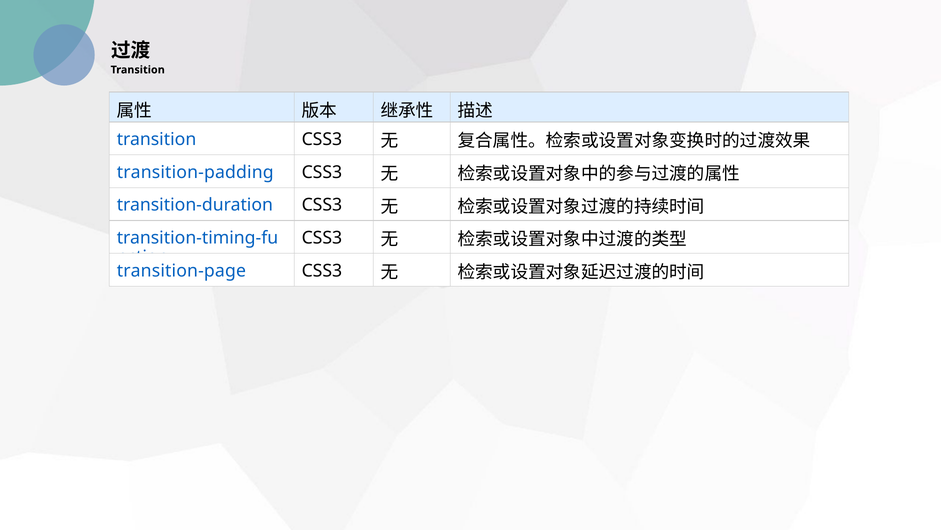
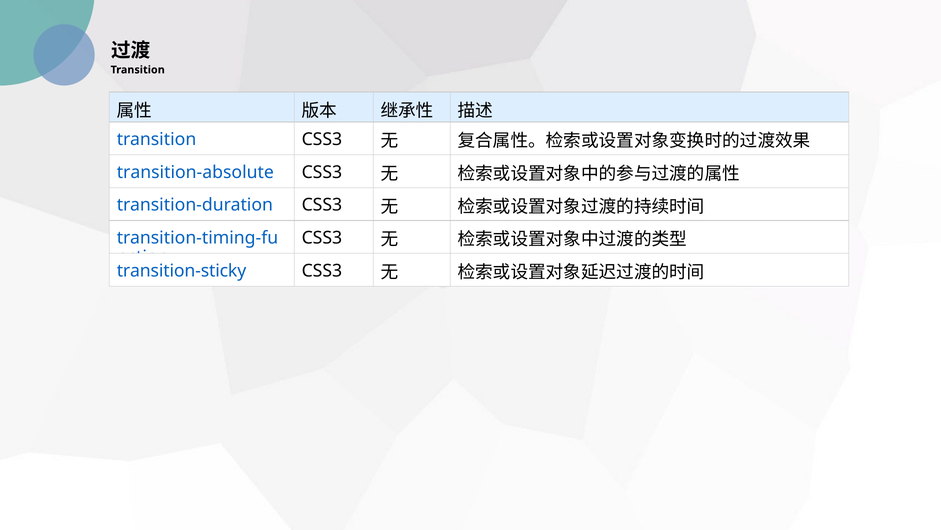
transition-padding: transition-padding -> transition-absolute (195, 172)
transition-page: transition-page -> transition-sticky (182, 270)
